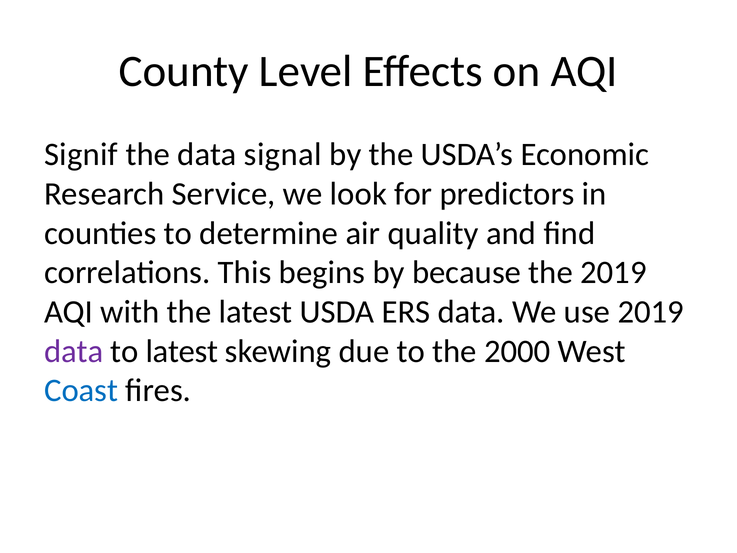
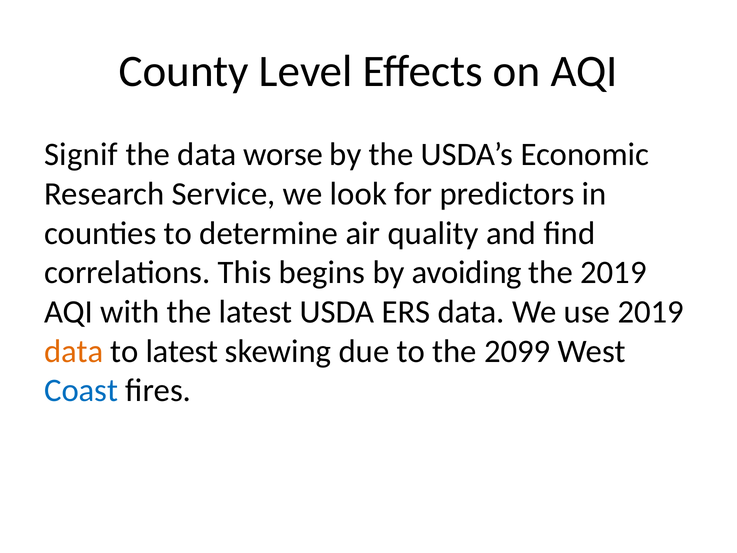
signal: signal -> worse (283, 155)
because: because -> avoiding (467, 273)
data colour: purple -> orange (74, 351)
2000: 2000 -> 2099 (517, 351)
